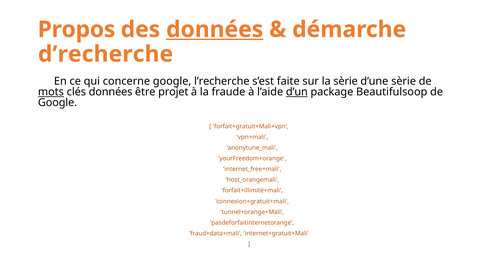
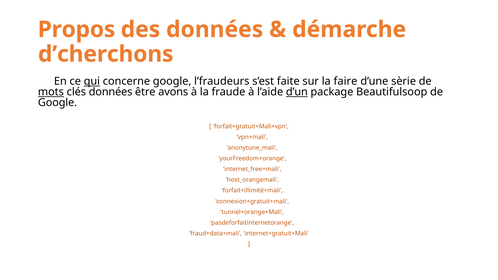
données underline: present -> none (215, 30)
d’recherche: d’recherche -> d’cherchons (106, 54)
qui underline: none -> present (92, 81)
l’recherche: l’recherche -> l’fraudeurs (222, 81)
la sèrie: sèrie -> faire (345, 81)
projet: projet -> avons (173, 92)
